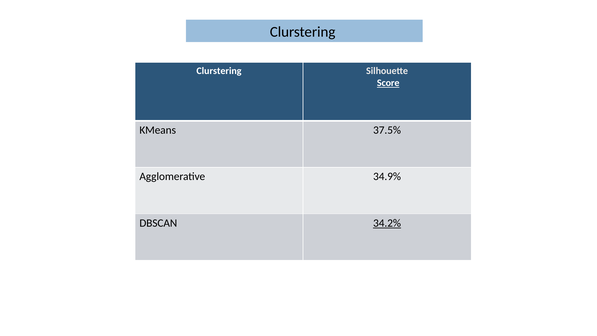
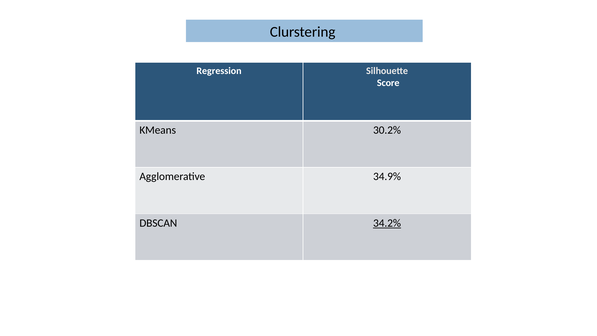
Clurstering: Clurstering -> Regression (219, 71)
Score underline: present -> none (388, 83)
37.5%: 37.5% -> 30.2% (387, 130)
